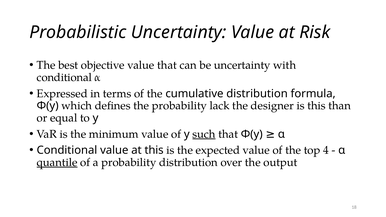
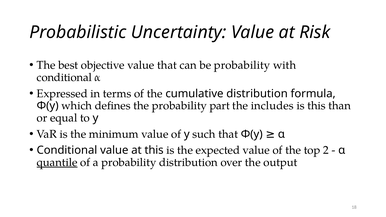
be uncertainty: uncertainty -> probability (242, 65)
lack: lack -> part (220, 106)
designer: designer -> includes (272, 106)
such underline: present -> none (204, 134)
4: 4 -> 2 (326, 150)
